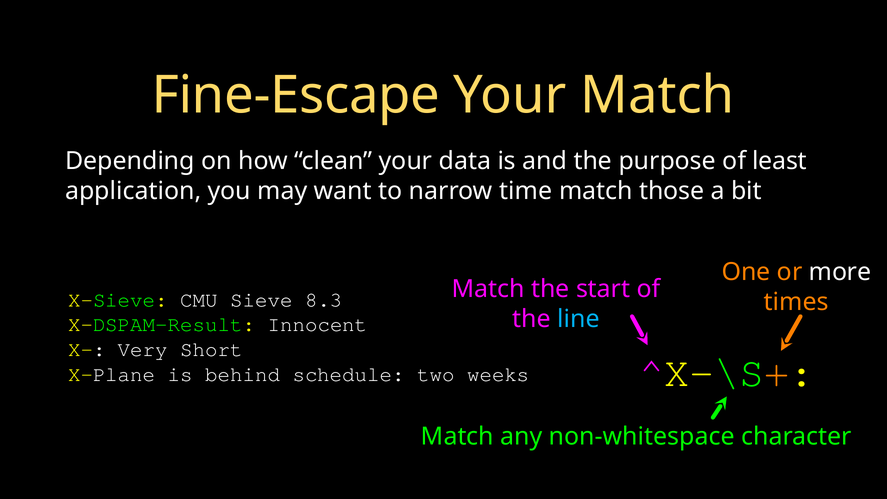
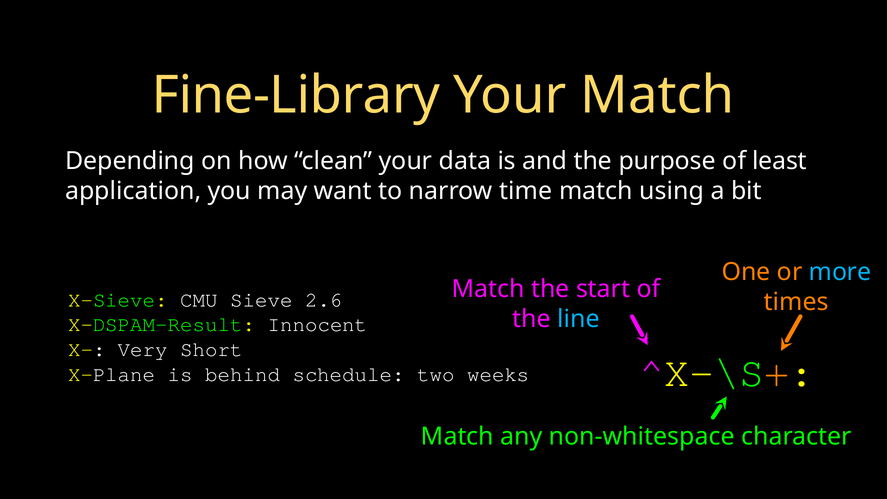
Fine-Escape: Fine-Escape -> Fine-Library (296, 95)
those: those -> using (672, 191)
more colour: white -> light blue (840, 272)
8.3: 8.3 -> 2.6 (324, 300)
